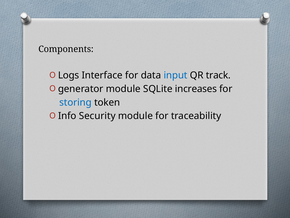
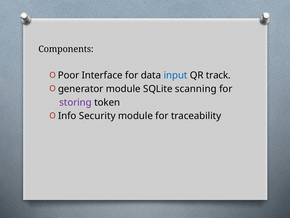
Logs: Logs -> Poor (69, 75)
increases: increases -> scanning (196, 89)
storing colour: blue -> purple (76, 102)
